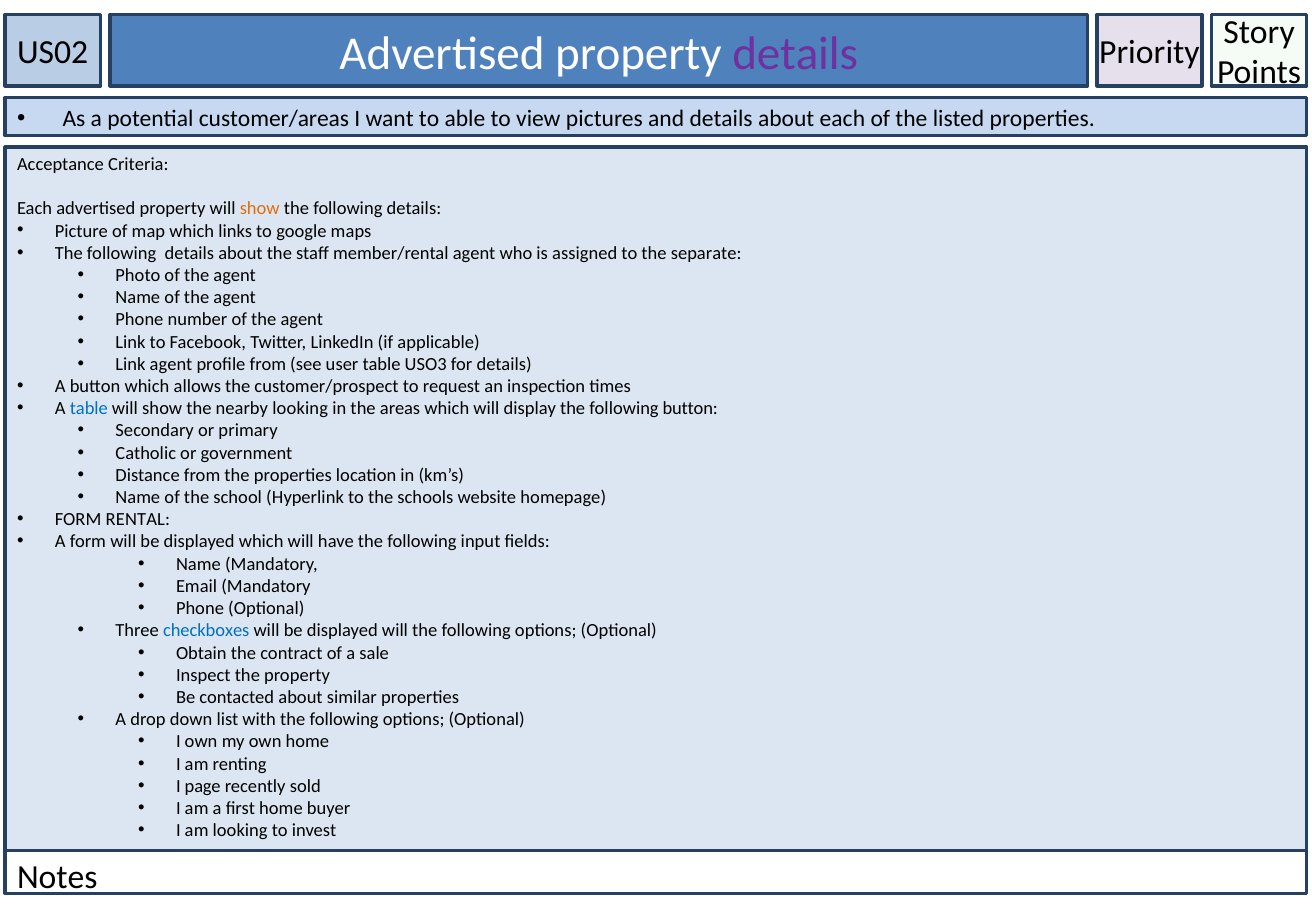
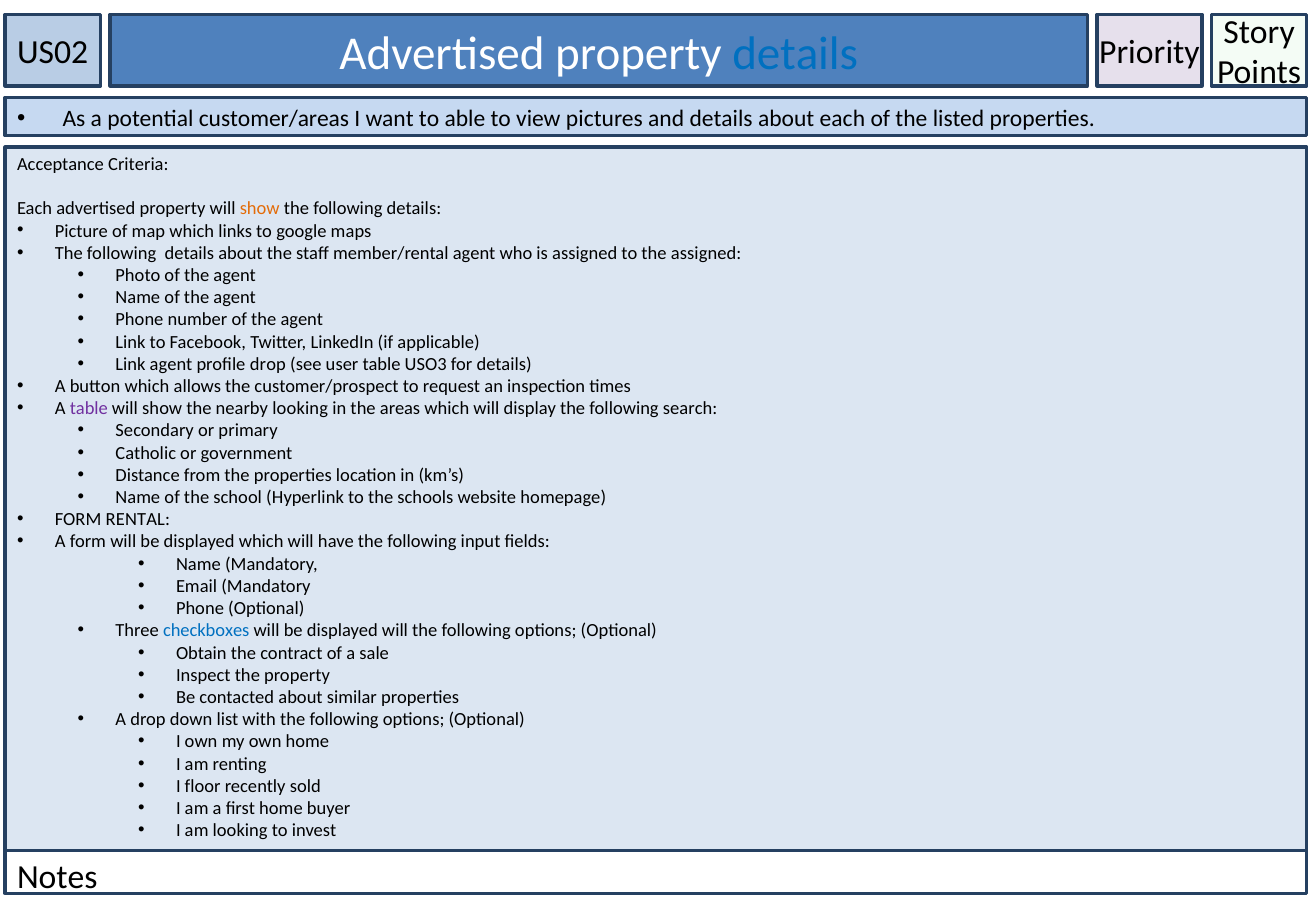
details colour: purple -> blue (795, 53)
the separate: separate -> assigned (706, 253)
profile from: from -> drop (268, 364)
table colour: blue -> purple (89, 409)
following button: button -> search (690, 409)
page: page -> floor (203, 786)
